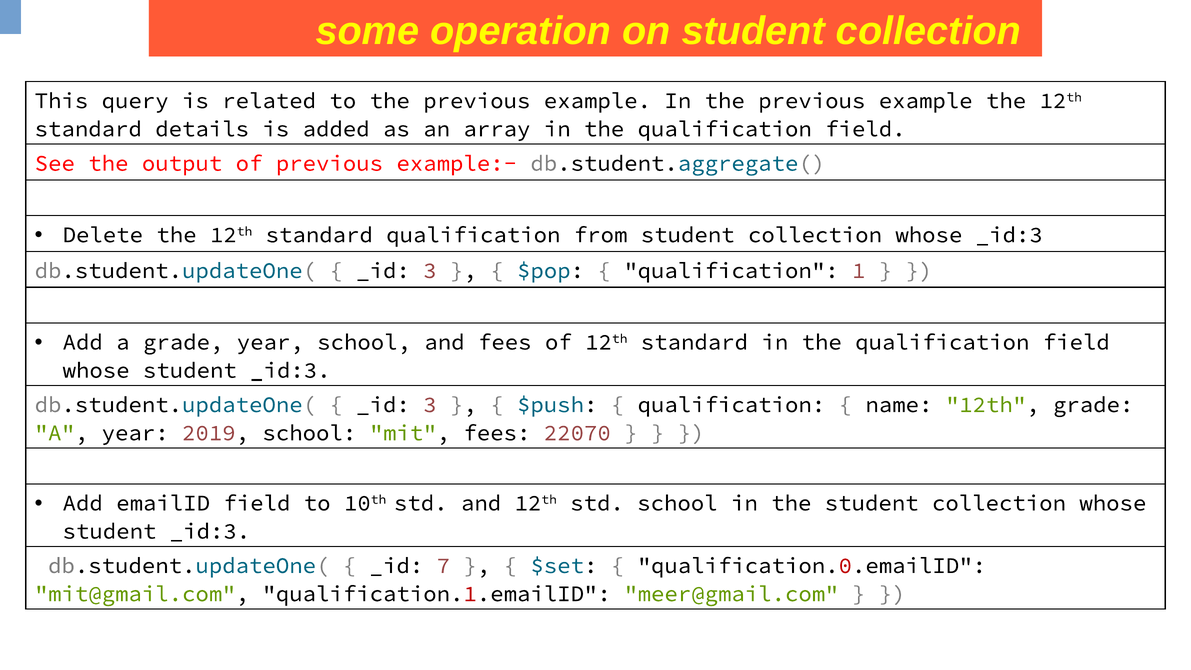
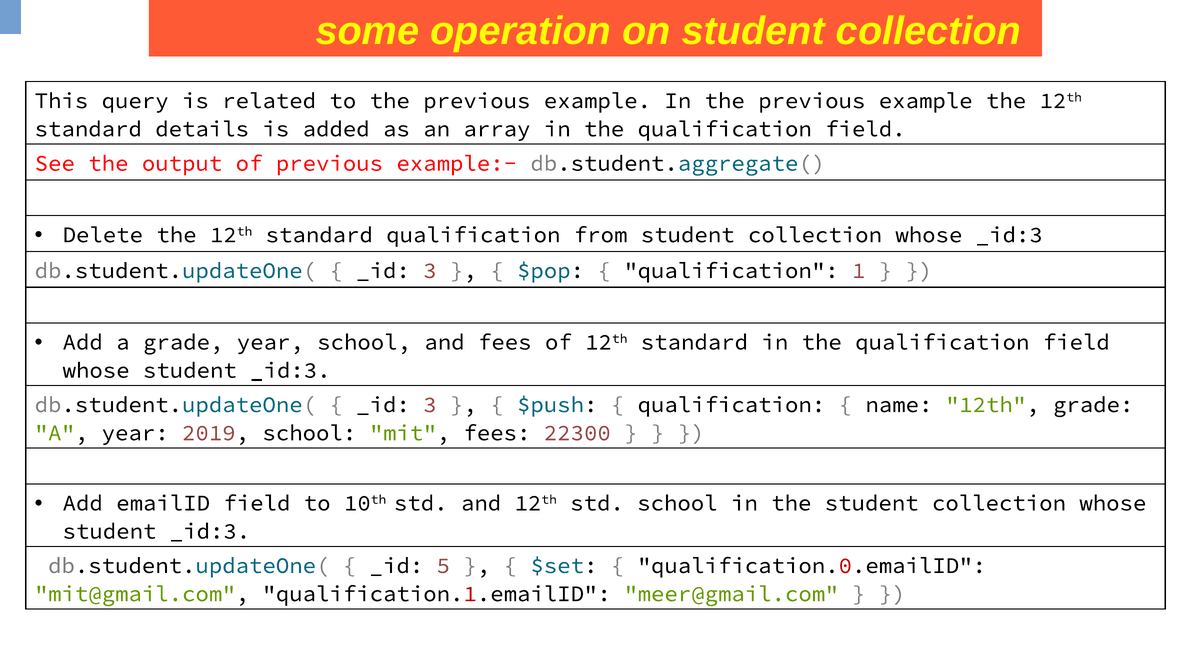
22070: 22070 -> 22300 (577, 433)
7: 7 -> 5 (443, 566)
